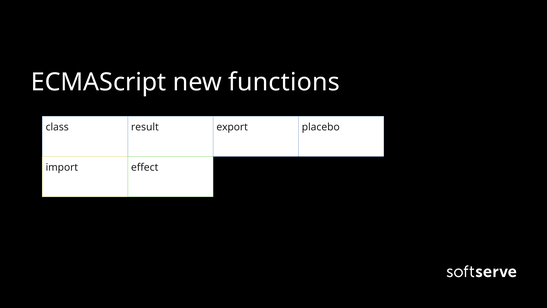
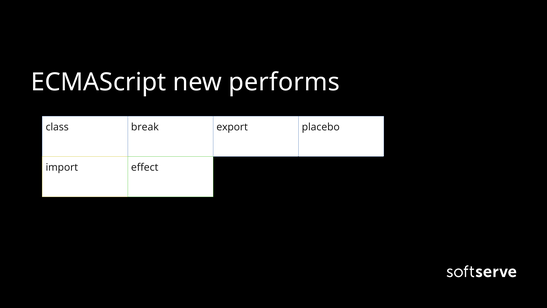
functions: functions -> performs (284, 82)
result: result -> break (145, 127)
